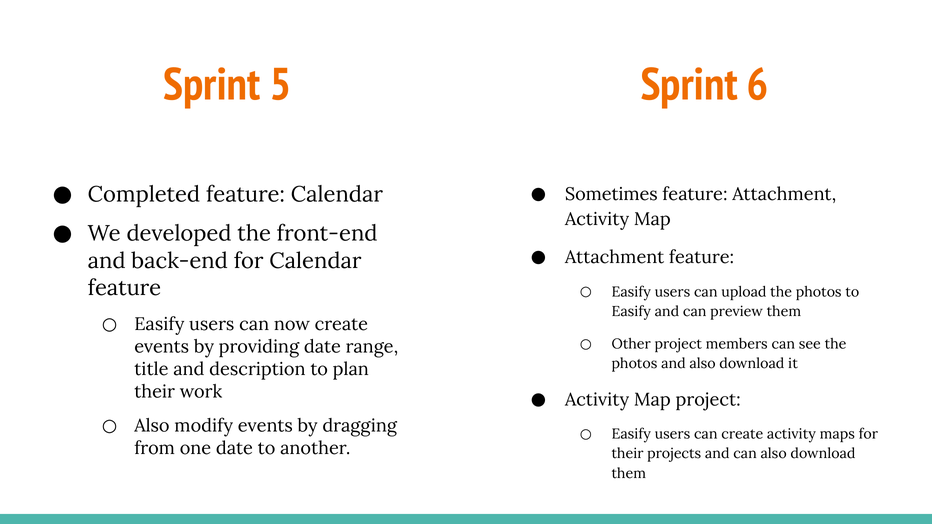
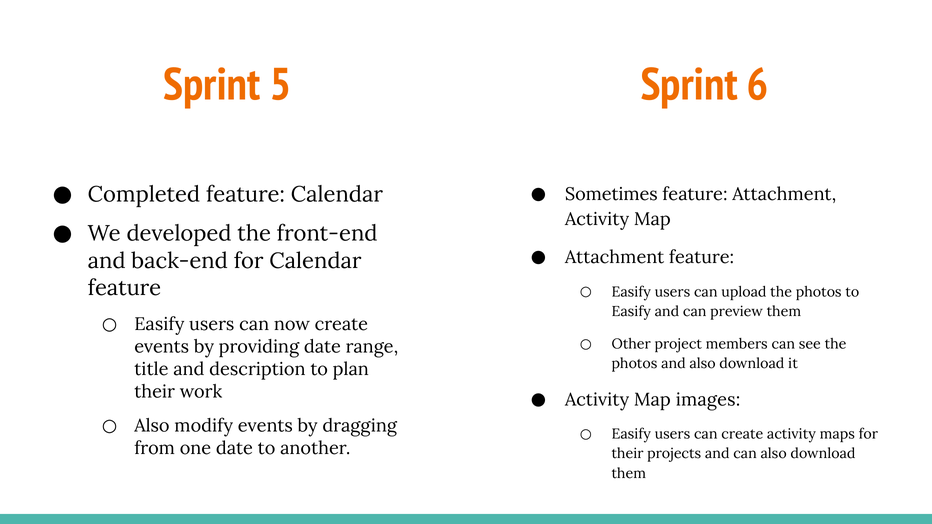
Map project: project -> images (708, 400)
